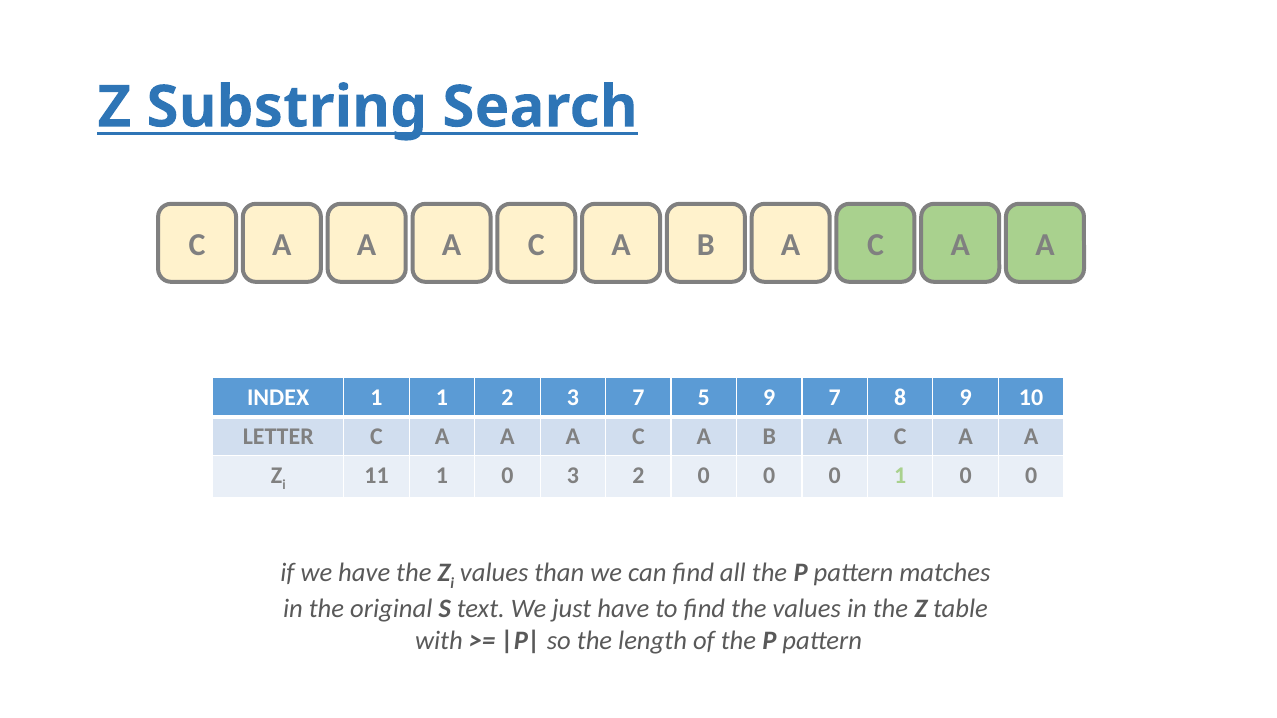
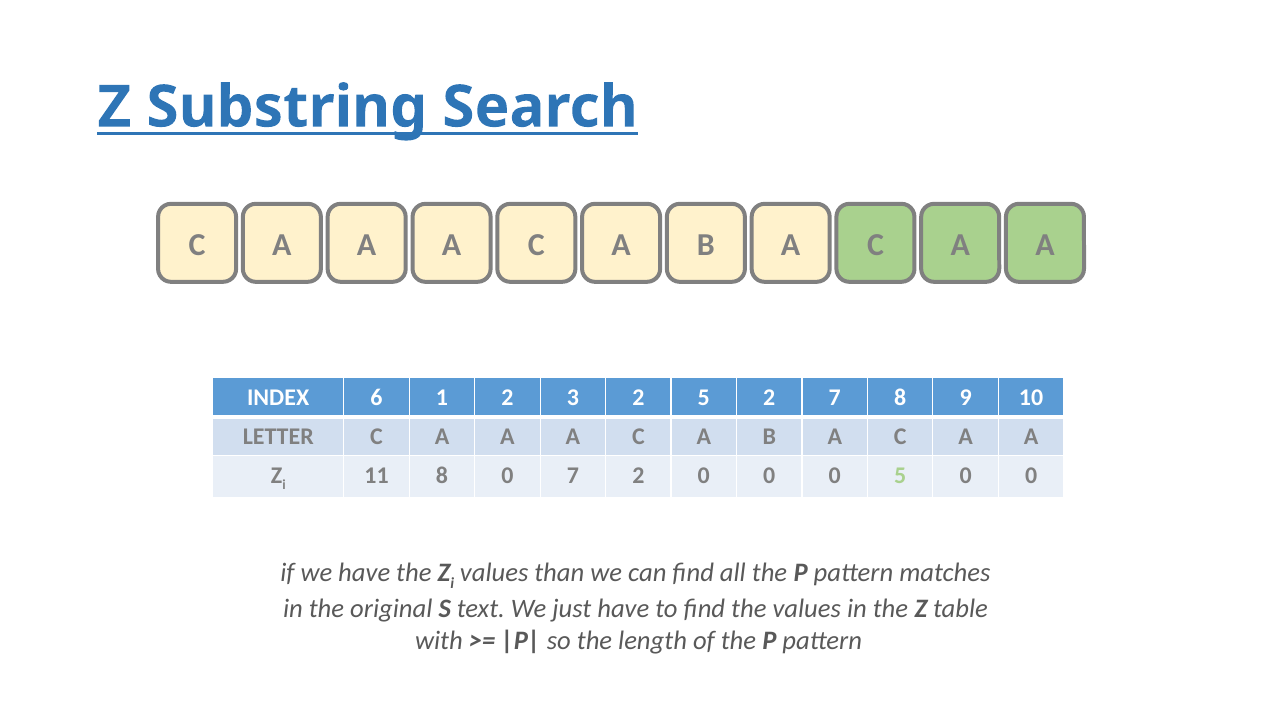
INDEX 1: 1 -> 6 (376, 398)
3 7: 7 -> 2 (638, 398)
5 9: 9 -> 2 (769, 398)
11 1: 1 -> 8 (442, 475)
0 3: 3 -> 7 (573, 475)
0 1: 1 -> 5 (900, 475)
